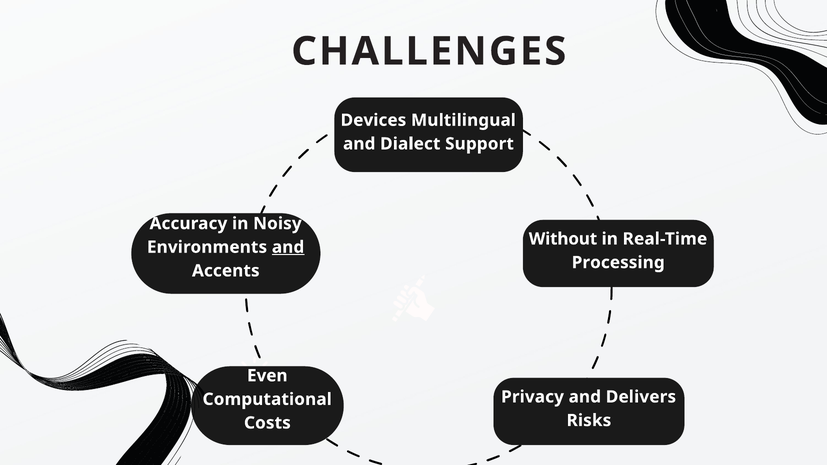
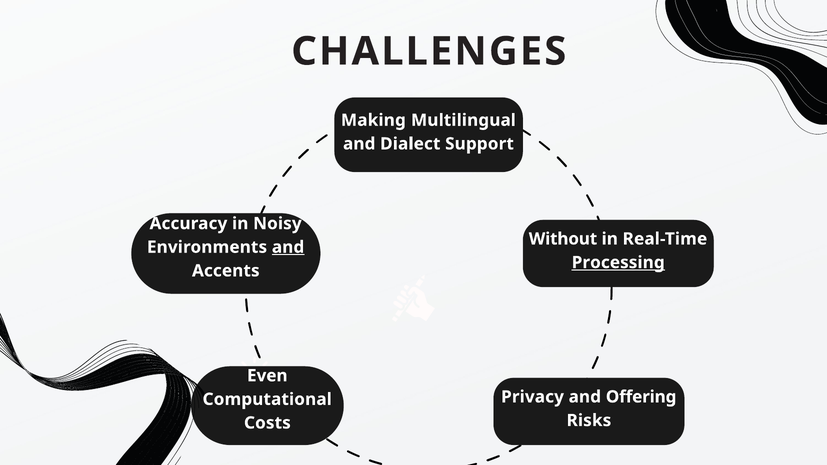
Devices: Devices -> Making (373, 120)
Processing underline: none -> present (618, 263)
Delivers: Delivers -> Offering (641, 397)
